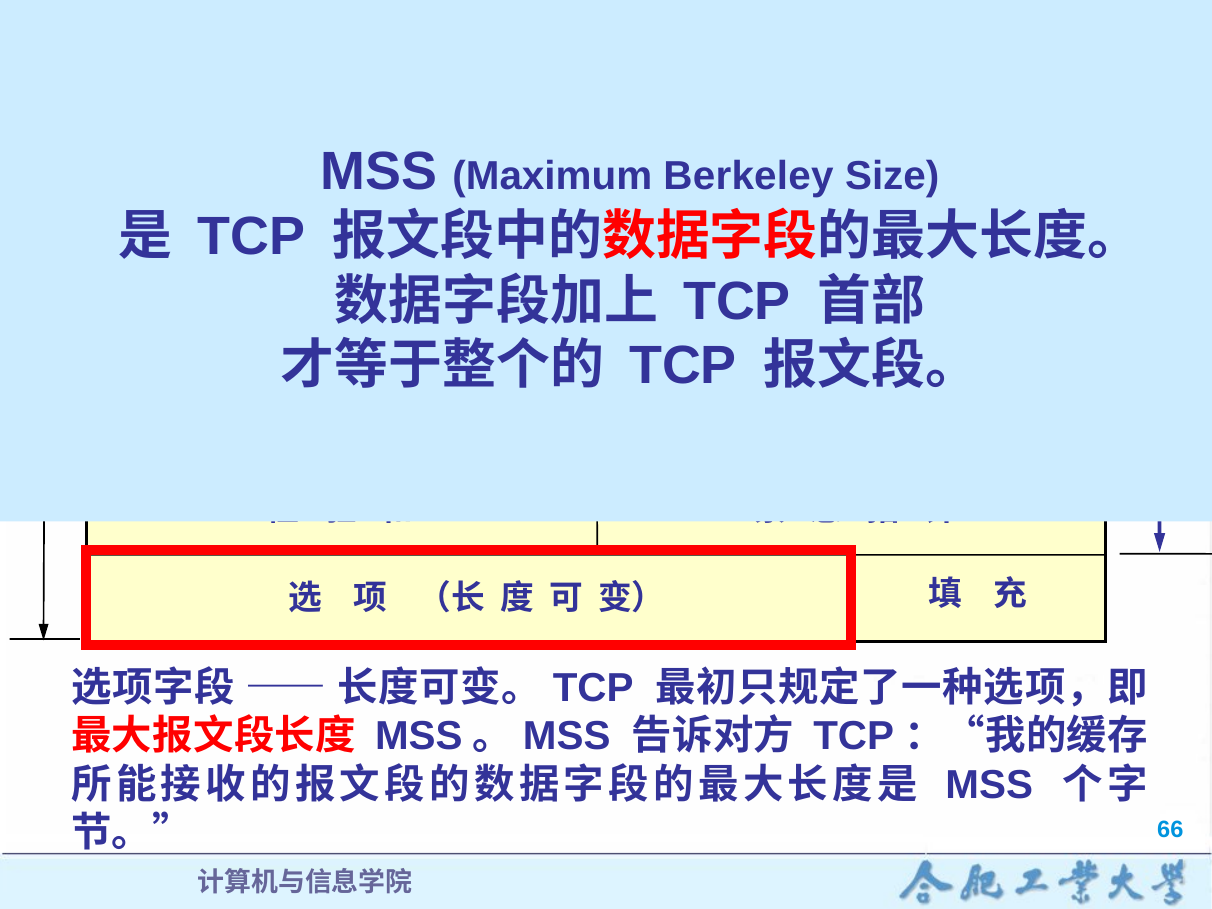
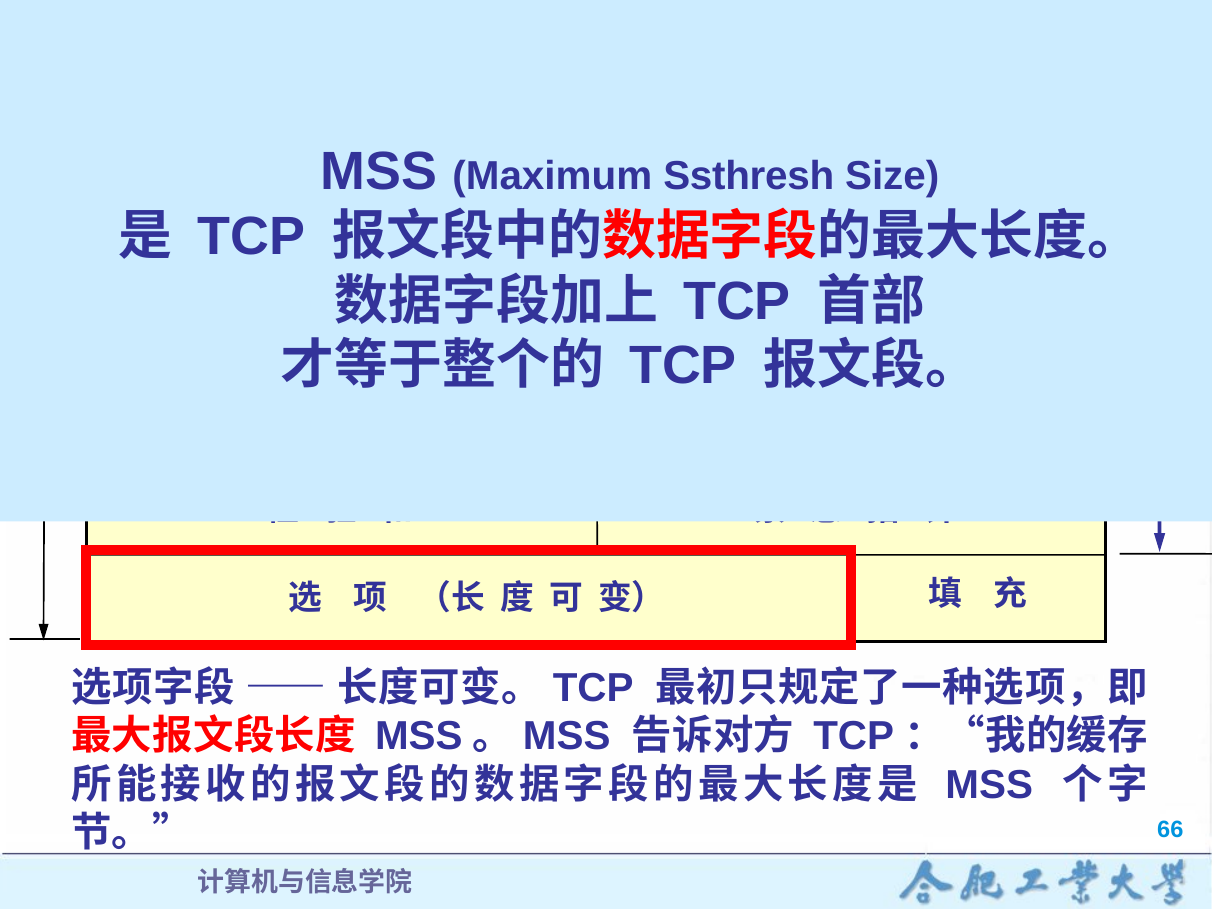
Berkeley: Berkeley -> Ssthresh (749, 176)
